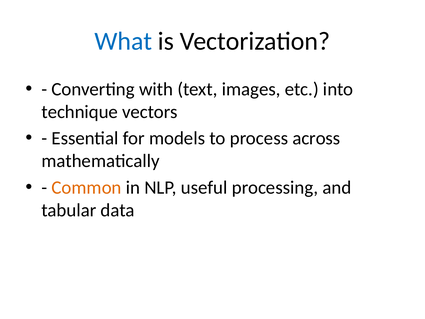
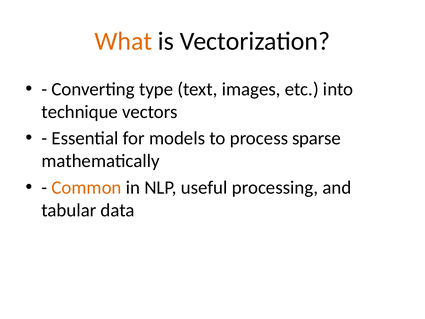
What colour: blue -> orange (123, 41)
with: with -> type (156, 89)
across: across -> sparse (316, 138)
